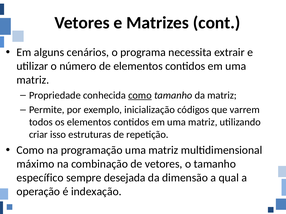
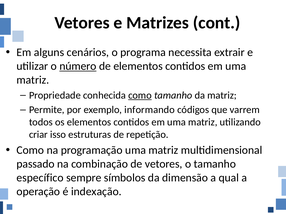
número underline: none -> present (78, 66)
inicialização: inicialização -> informando (150, 110)
máximo: máximo -> passado (36, 164)
desejada: desejada -> símbolos (125, 178)
